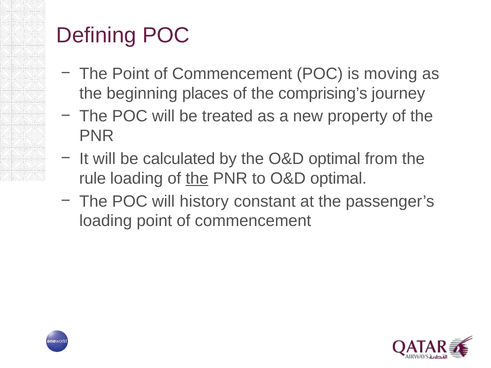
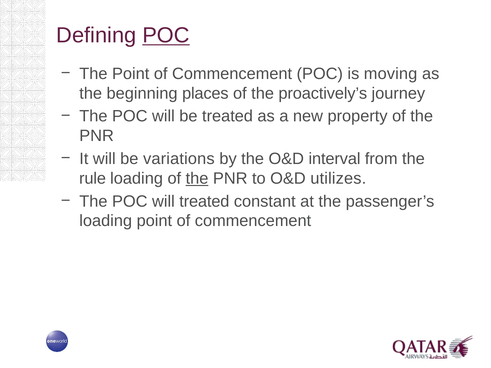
POC underline: none -> present (166, 35)
comprising’s: comprising’s -> proactively’s (323, 93)
calculated: calculated -> variations (179, 159)
the O&D optimal: optimal -> interval (334, 159)
to O&D optimal: optimal -> utilizes (338, 179)
will history: history -> treated (204, 201)
